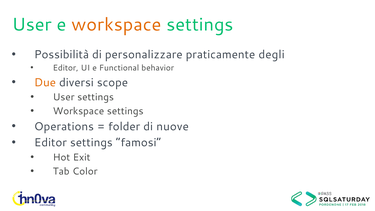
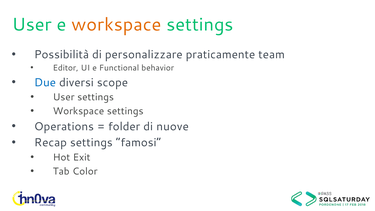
degli: degli -> team (272, 55)
Due colour: orange -> blue (45, 82)
Editor: Editor -> Recap (50, 143)
